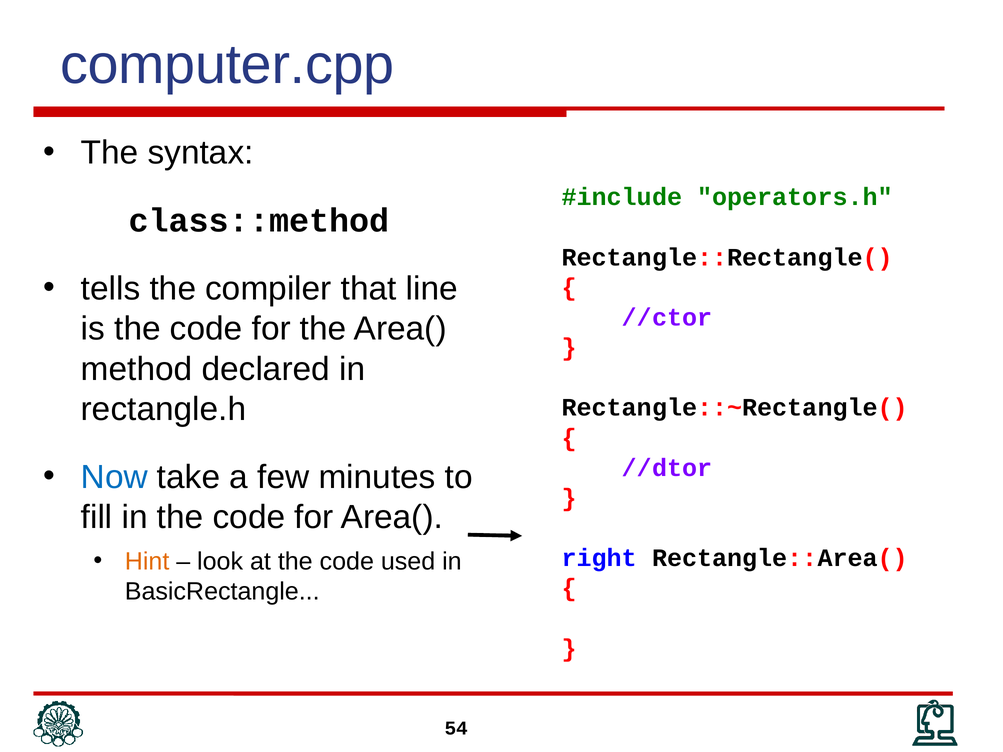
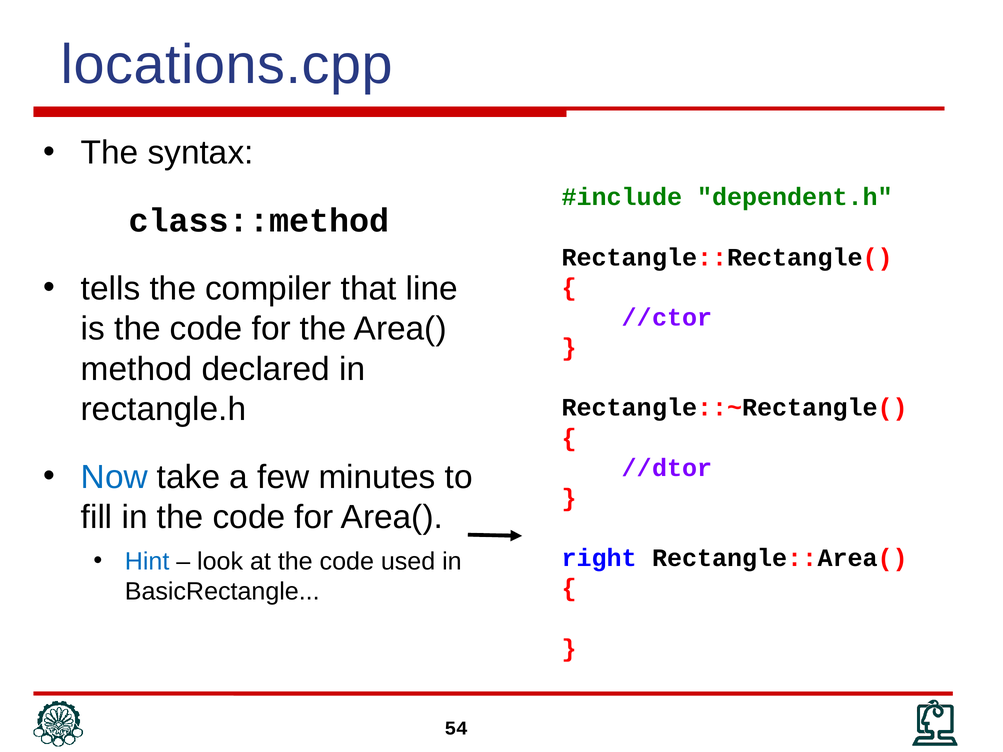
computer.cpp: computer.cpp -> locations.cpp (227, 65)
operators.h: operators.h -> dependent.h (795, 197)
Hint colour: orange -> blue (147, 562)
